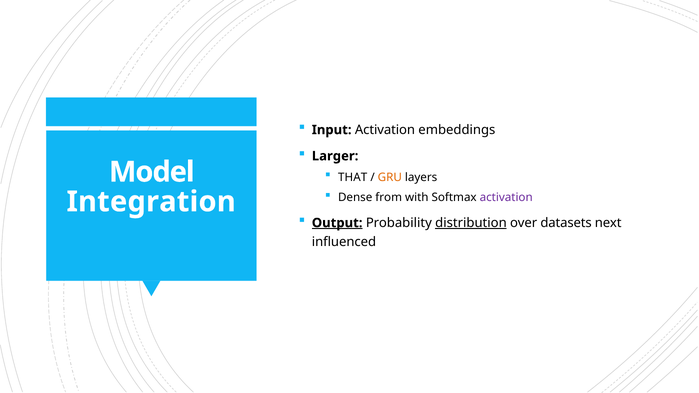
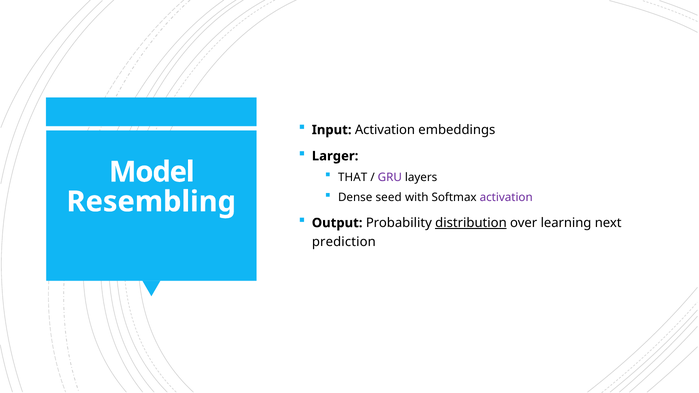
GRU colour: orange -> purple (390, 177)
from: from -> seed (389, 198)
Integration: Integration -> Resembling (151, 202)
Output underline: present -> none (337, 223)
datasets: datasets -> learning (566, 223)
influenced: influenced -> prediction (344, 242)
